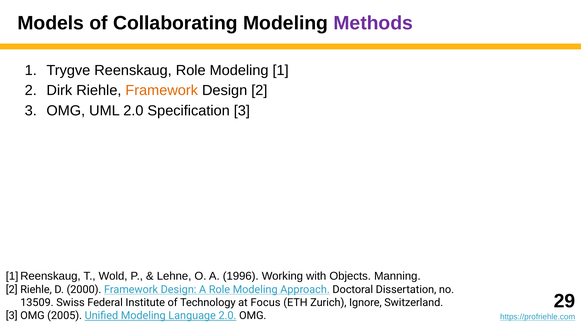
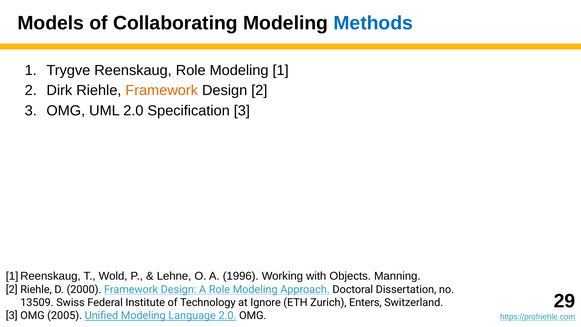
Methods colour: purple -> blue (373, 23)
Focus: Focus -> Ignore (266, 302)
Ignore: Ignore -> Enters (365, 302)
